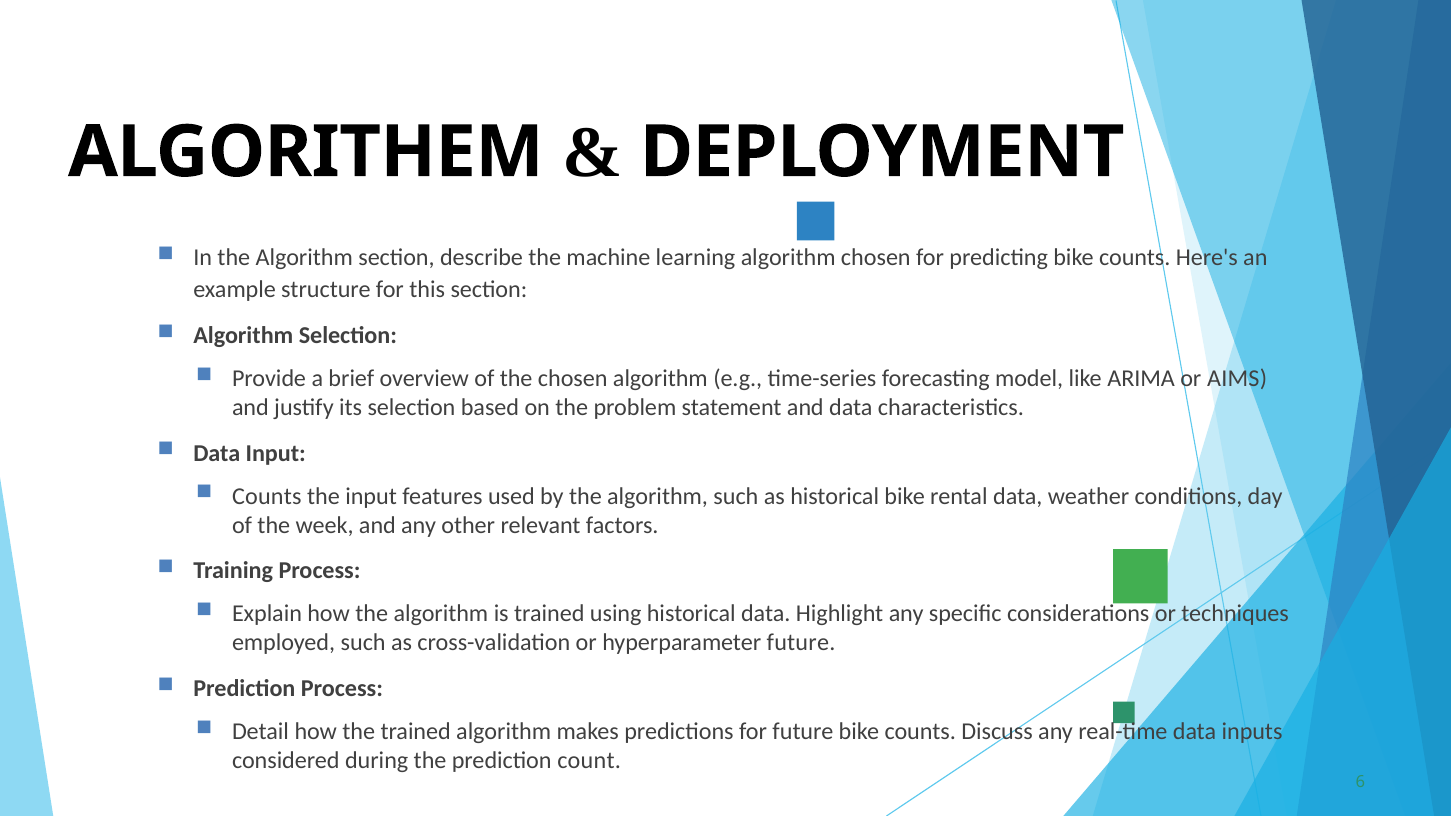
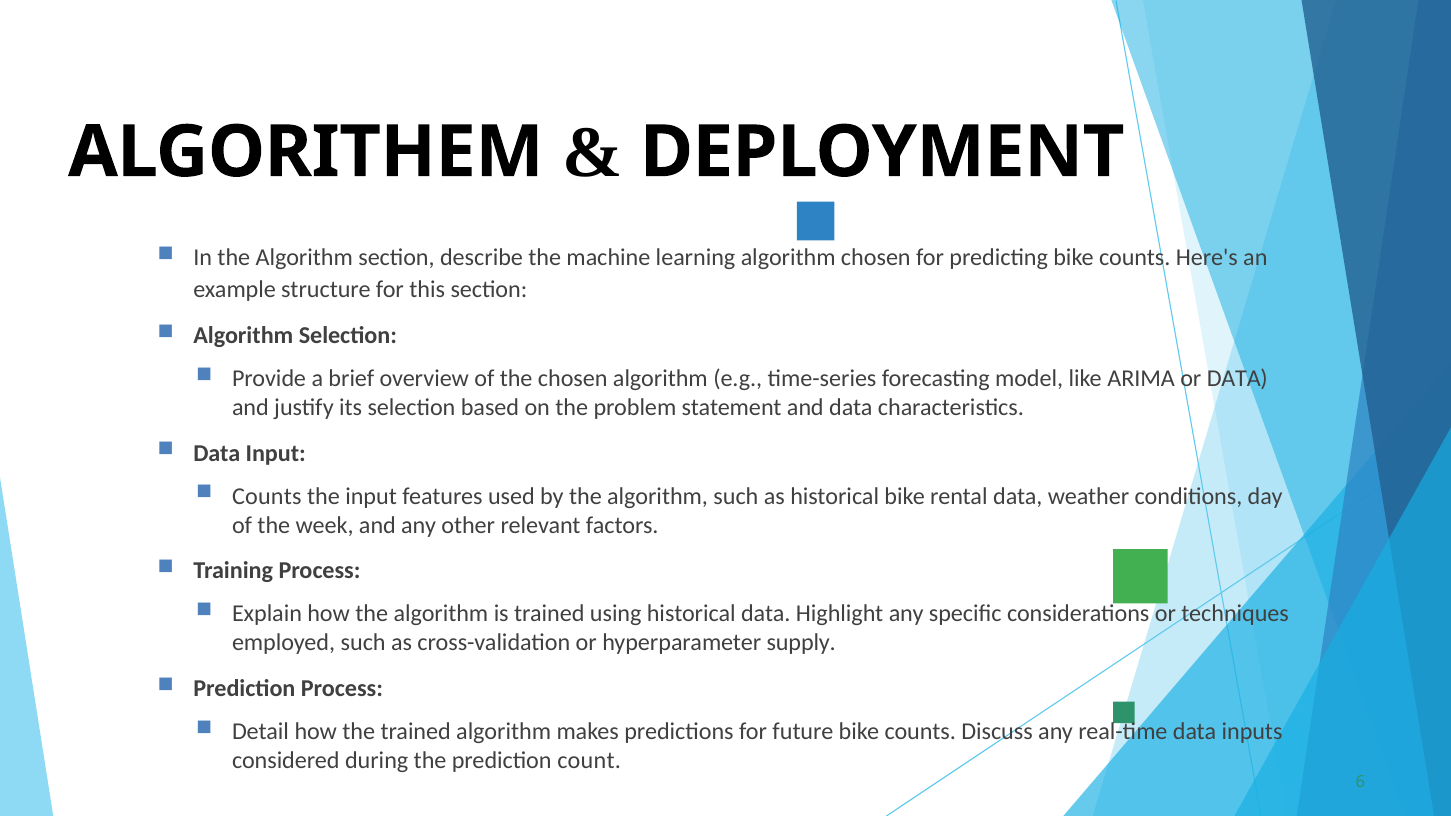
or AIMS: AIMS -> DATA (1237, 379)
hyperparameter future: future -> supply (801, 643)
